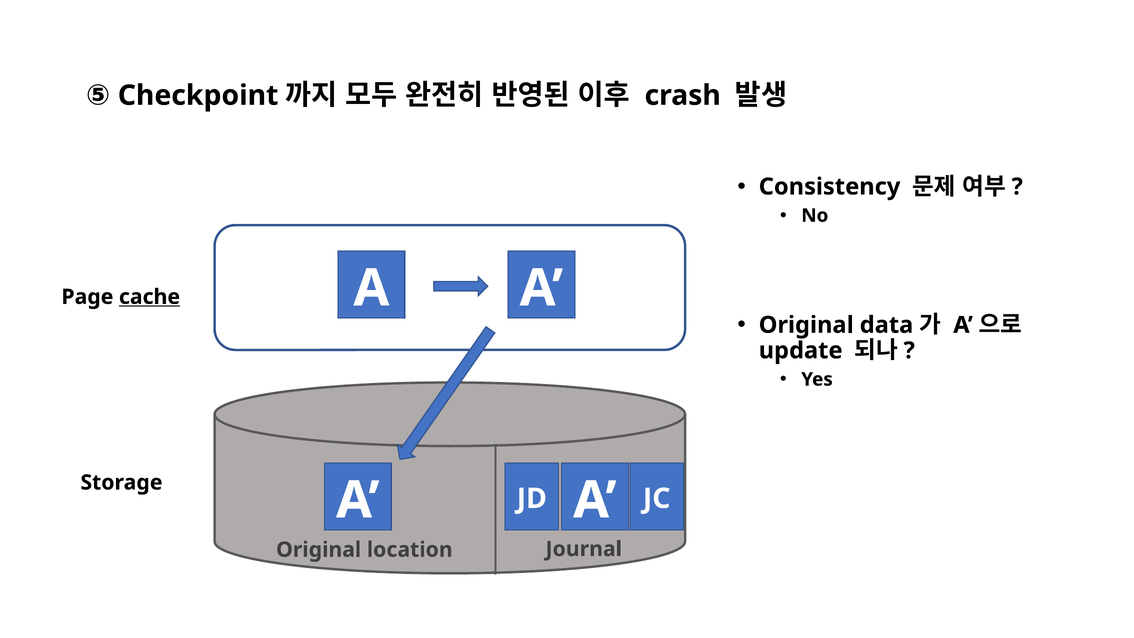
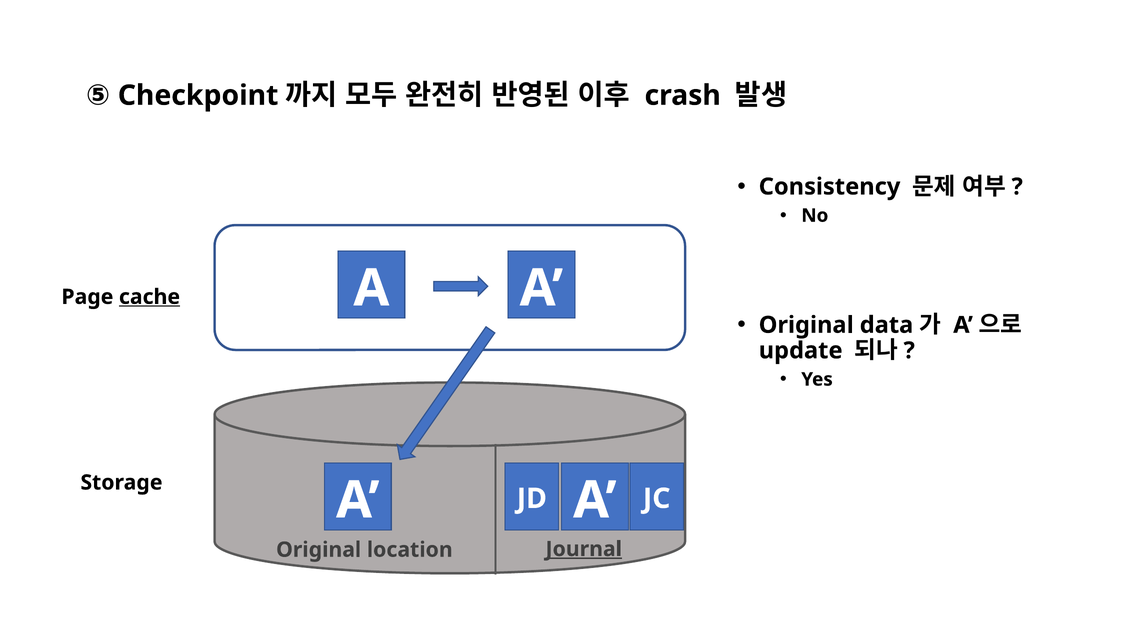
Journal underline: none -> present (584, 549)
